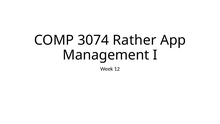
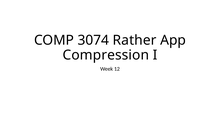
Management: Management -> Compression (106, 55)
